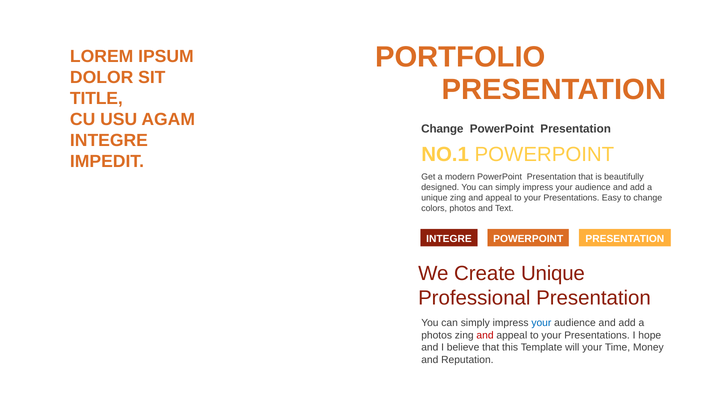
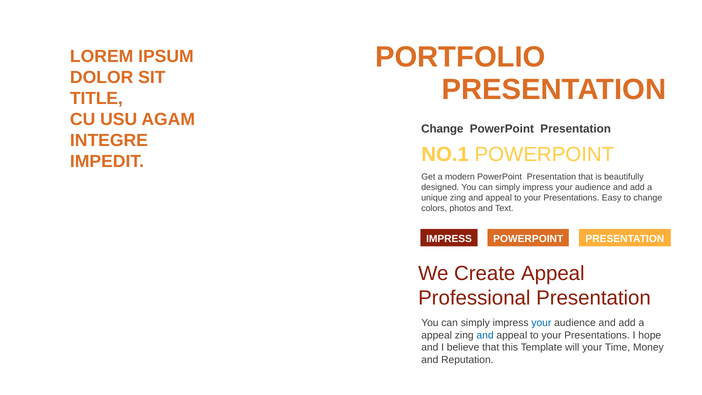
INTEGRE: INTEGRE -> IMPRESS (449, 239)
Create Unique: Unique -> Appeal (553, 274)
photos: photos -> appeal (437, 335)
and colour: red -> blue (485, 335)
